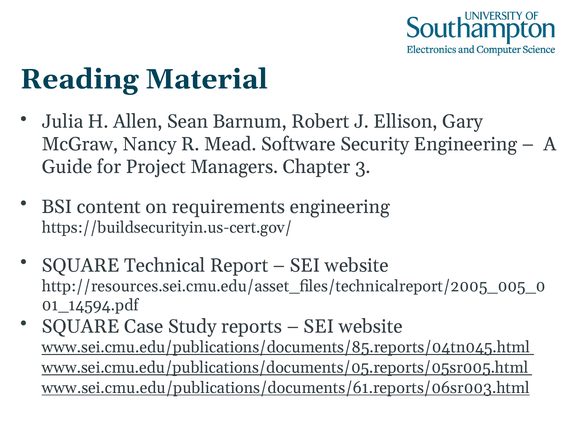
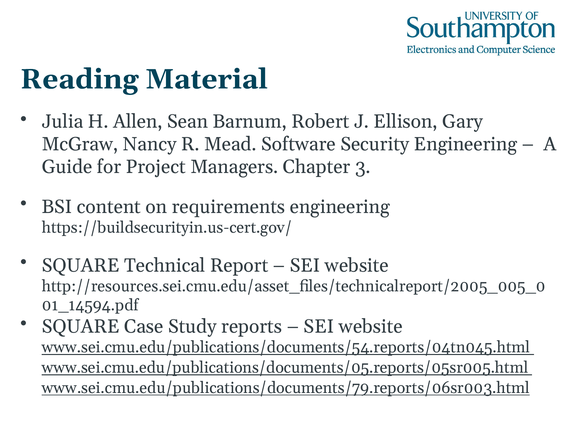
www.sei.cmu.edu/publications/documents/85.reports/04tn045.html: www.sei.cmu.edu/publications/documents/85.reports/04tn045.html -> www.sei.cmu.edu/publications/documents/54.reports/04tn045.html (286, 347)
www.sei.cmu.edu/publications/documents/61.reports/06sr003.html: www.sei.cmu.edu/publications/documents/61.reports/06sr003.html -> www.sei.cmu.edu/publications/documents/79.reports/06sr003.html (286, 388)
